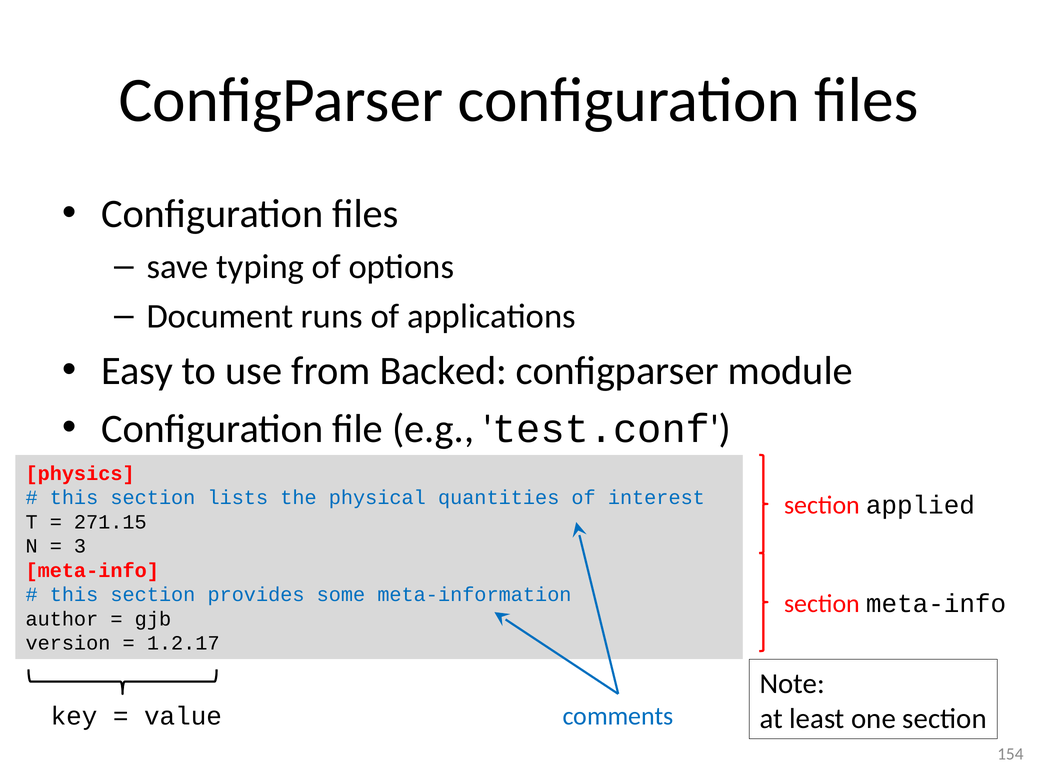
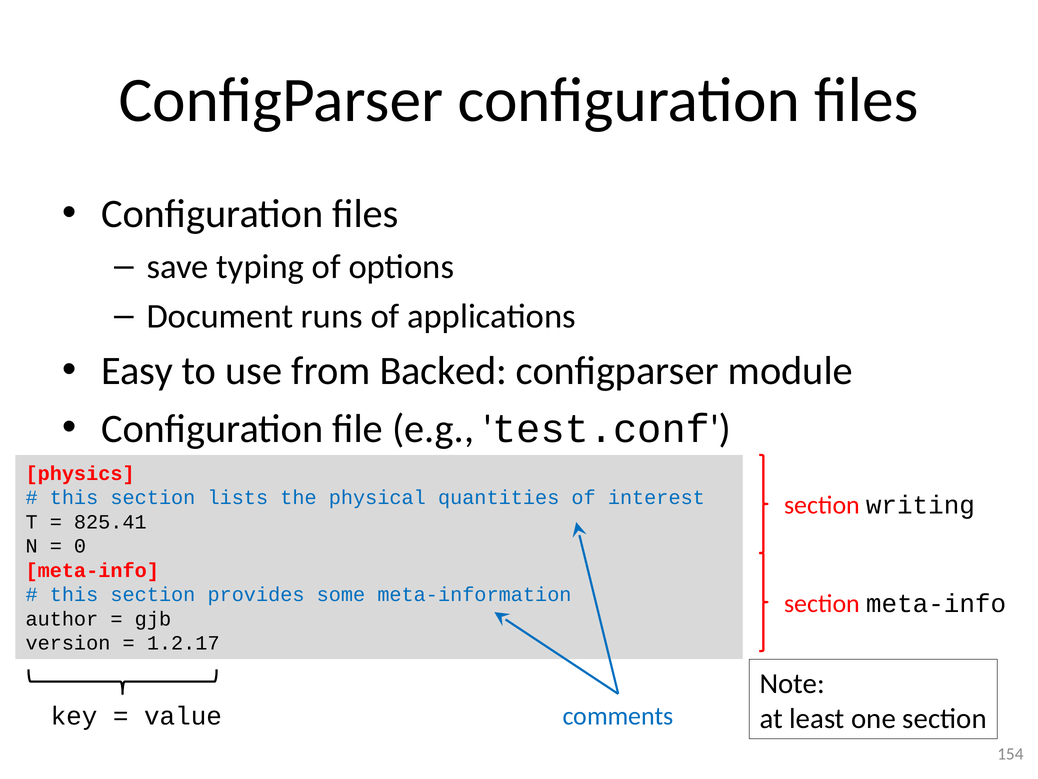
applied: applied -> writing (920, 505)
271.15: 271.15 -> 825.41 (110, 522)
3: 3 -> 0 (80, 546)
